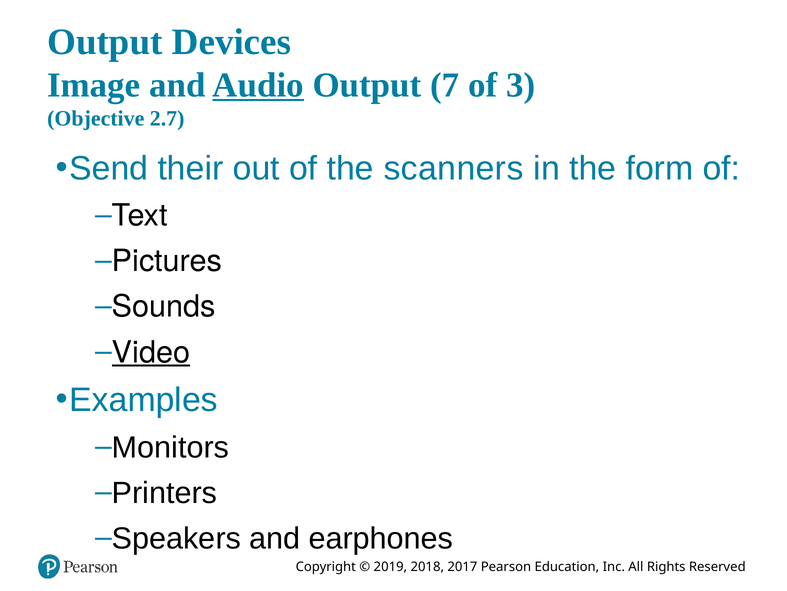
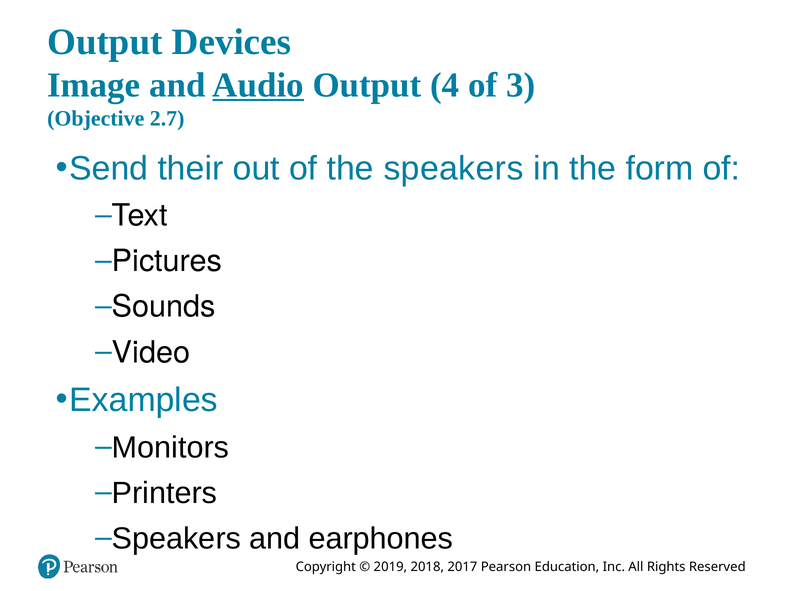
7: 7 -> 4 (445, 85)
the scanners: scanners -> speakers (454, 168)
Video underline: present -> none (151, 352)
